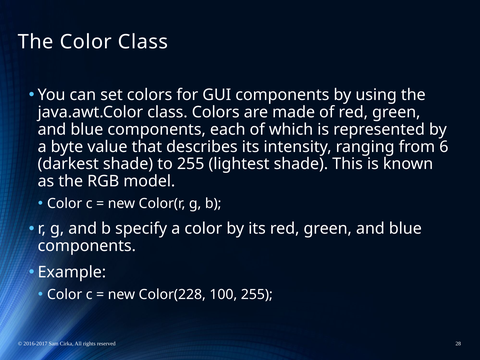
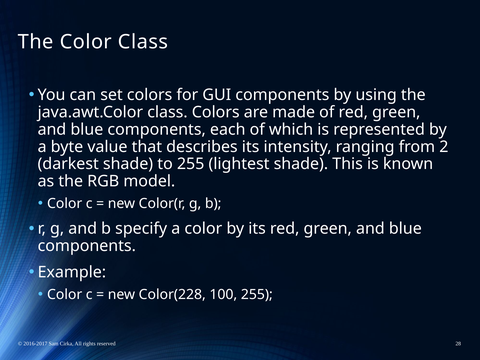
6: 6 -> 2 (444, 147)
